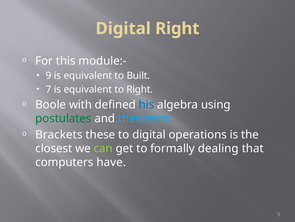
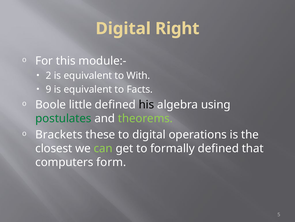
9: 9 -> 2 (48, 75)
Built: Built -> With (138, 75)
7: 7 -> 9 (48, 89)
to Right: Right -> Facts (140, 89)
with: with -> little (80, 104)
his colour: blue -> black (146, 104)
theorems colour: light blue -> light green (145, 118)
formally dealing: dealing -> defined (218, 148)
have: have -> form (111, 162)
